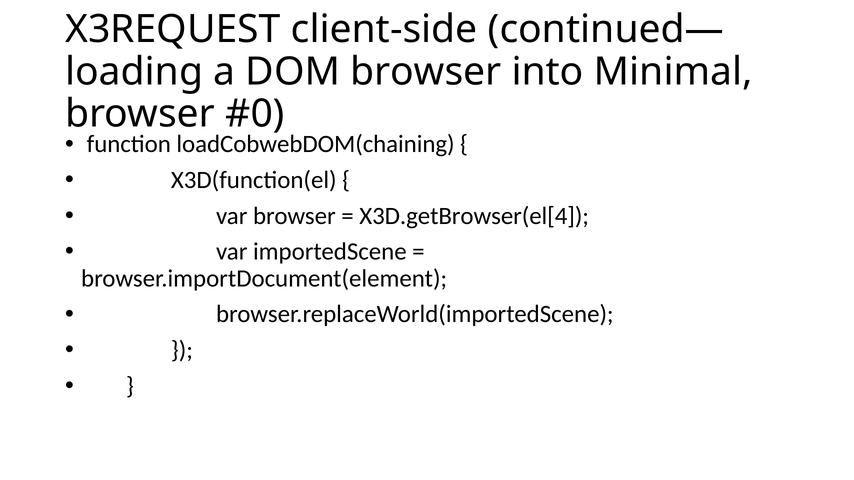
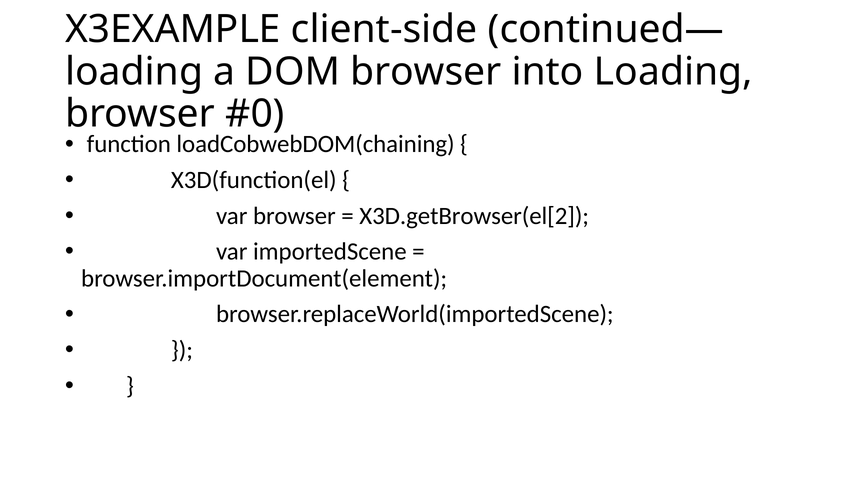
X3REQUEST: X3REQUEST -> X3EXAMPLE (173, 29)
into Minimal: Minimal -> Loading (673, 72)
X3D.getBrowser(el[4: X3D.getBrowser(el[4 -> X3D.getBrowser(el[2 (474, 216)
